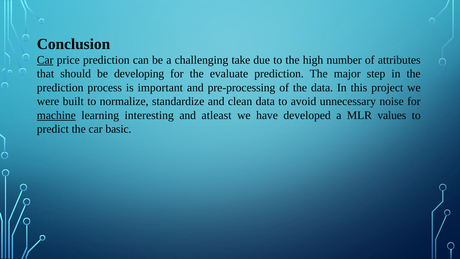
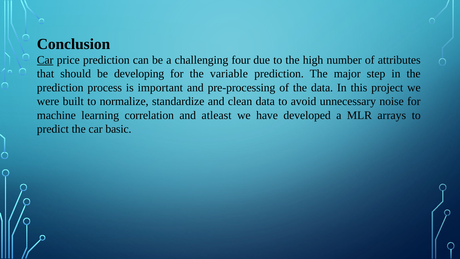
take: take -> four (241, 60)
evaluate: evaluate -> variable (229, 74)
machine underline: present -> none (56, 115)
interesting: interesting -> correlation (149, 115)
values: values -> arrays (392, 115)
